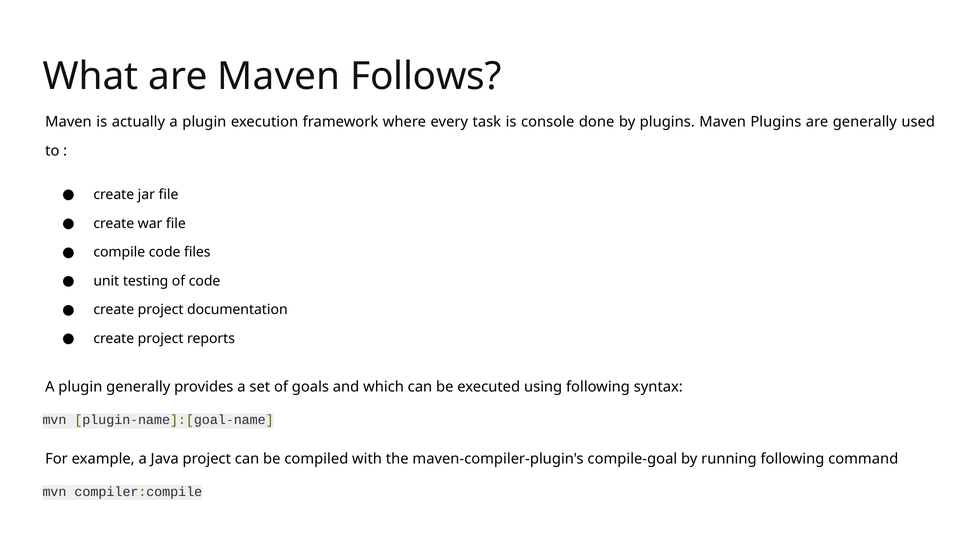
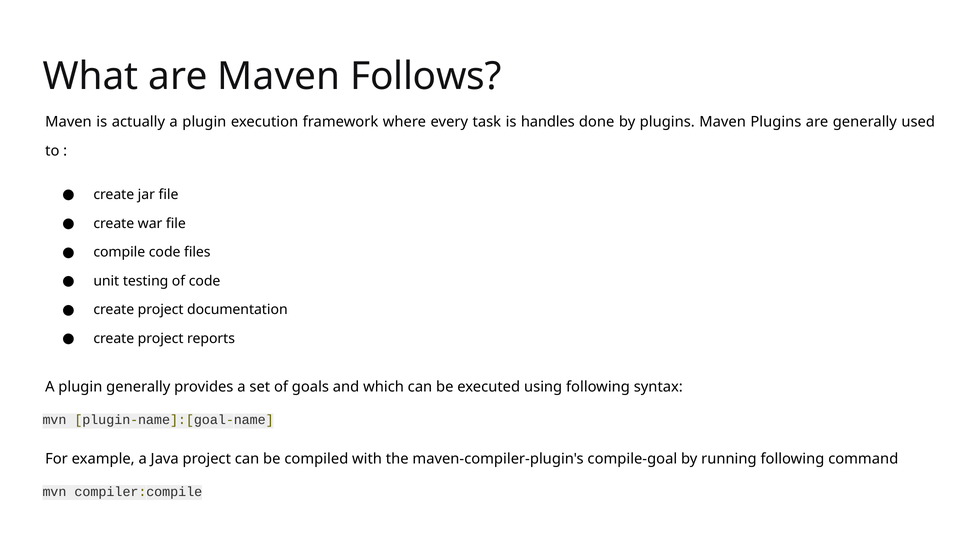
console: console -> handles (548, 122)
